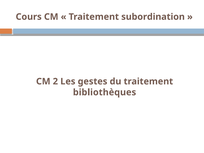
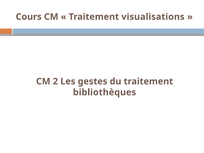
subordination: subordination -> visualisations (153, 17)
